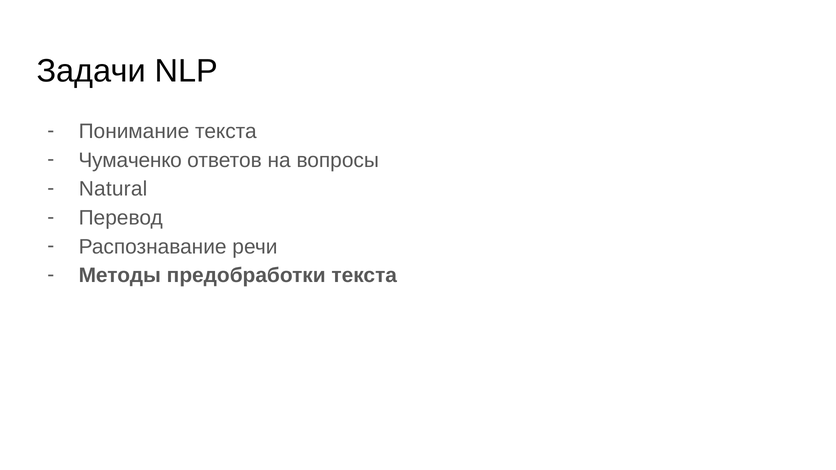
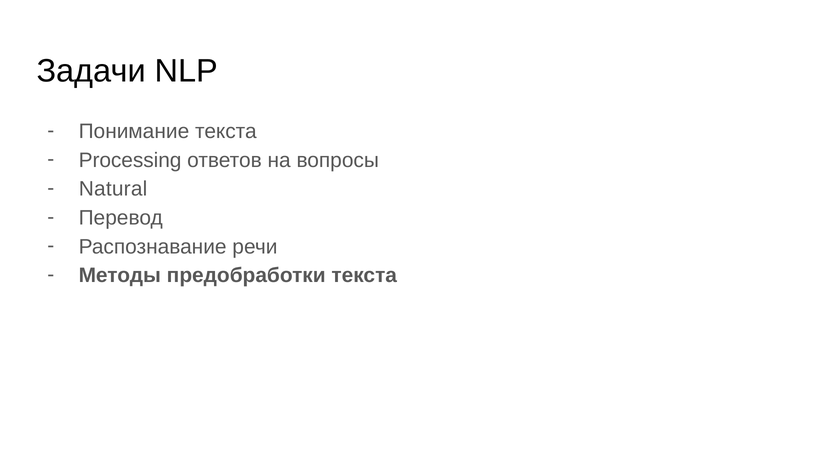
Чумаченко: Чумаченко -> Processing (130, 160)
